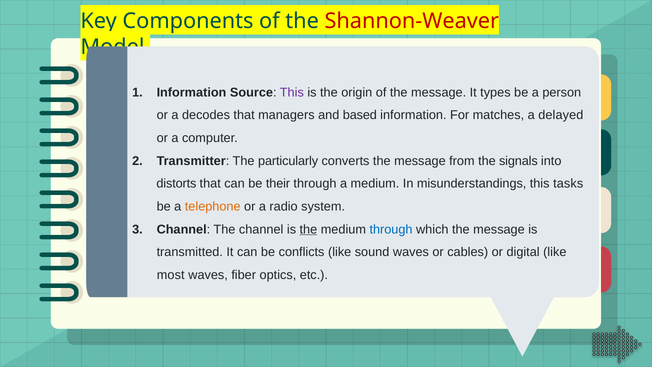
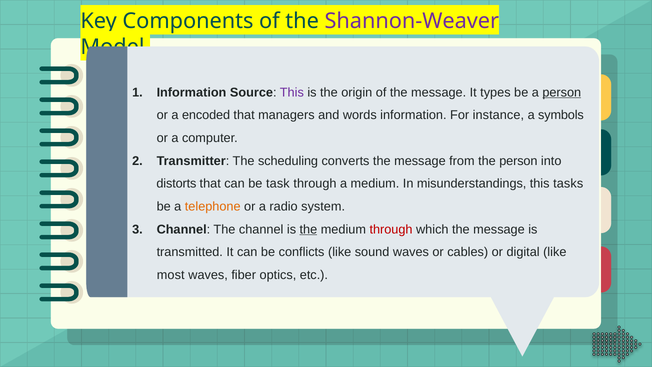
Shannon-Weaver colour: red -> purple (412, 21)
person underline: none -> present (562, 92)
decodes: decodes -> encoded (206, 115)
based: based -> words (360, 115)
matches: matches -> instance (498, 115)
delayed: delayed -> symbols (561, 115)
particularly: particularly -> scheduling (288, 161)
the signals: signals -> person (518, 161)
their: their -> task (278, 184)
through colour: blue -> red (391, 229)
